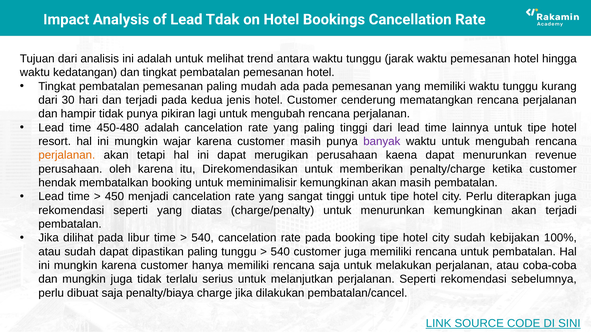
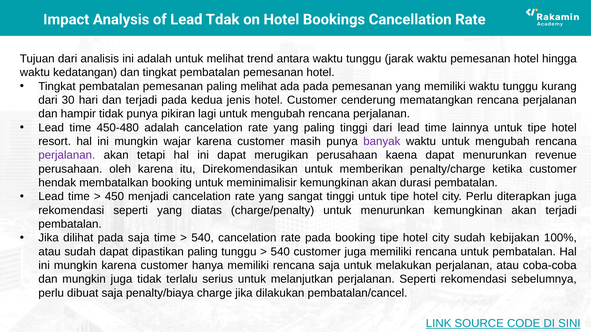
paling mudah: mudah -> melihat (259, 86)
perjalanan colour: orange -> purple (67, 155)
akan masih: masih -> durasi (415, 183)
pada libur: libur -> saja (139, 238)
